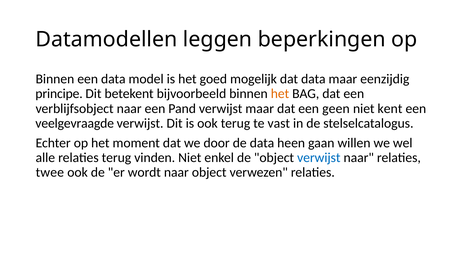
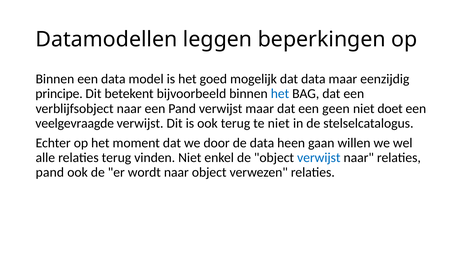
het colour: orange -> blue (280, 94)
kent: kent -> doet (390, 108)
te vast: vast -> niet (279, 123)
twee: twee -> pand (50, 172)
